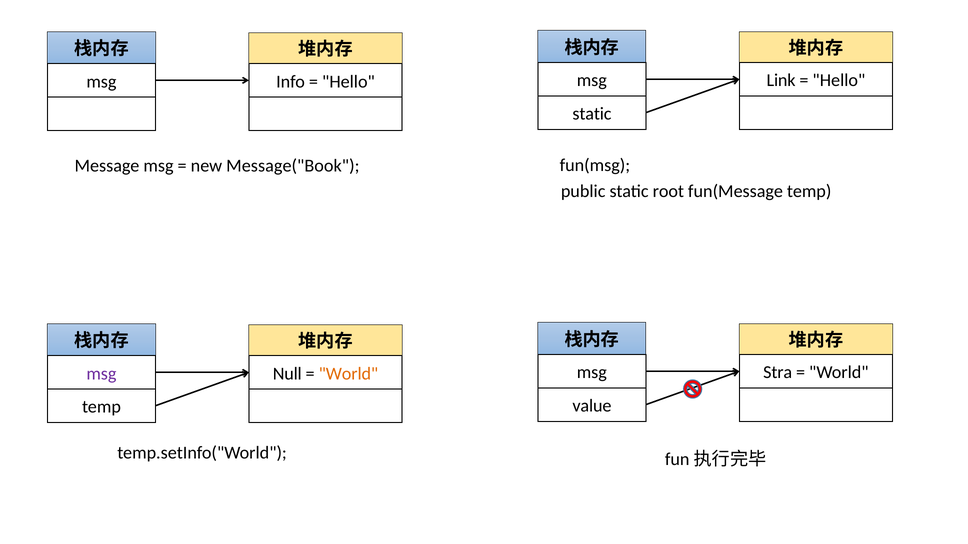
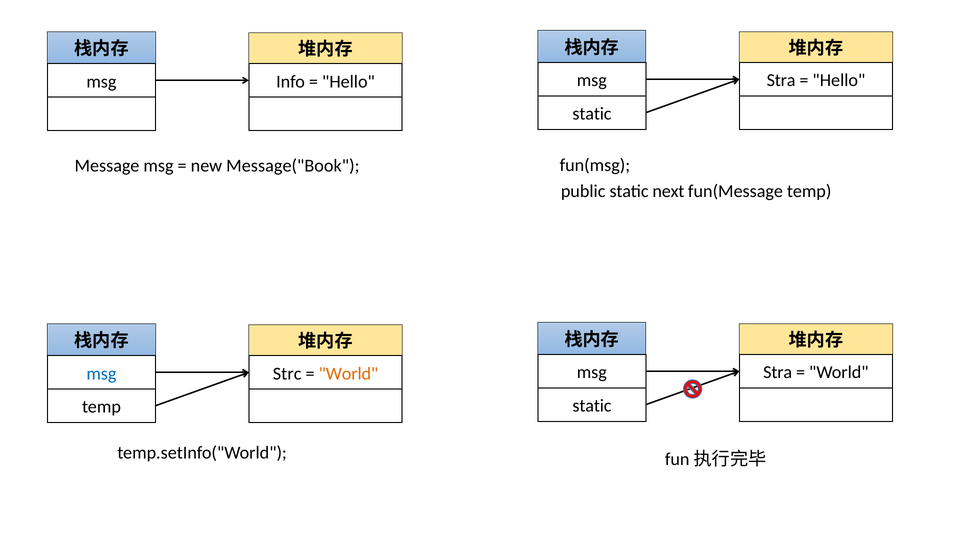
Link: Link -> Stra (781, 81)
root: root -> next (668, 191)
msg colour: purple -> blue (101, 374)
Null: Null -> Strc (287, 374)
value: value -> static (592, 406)
